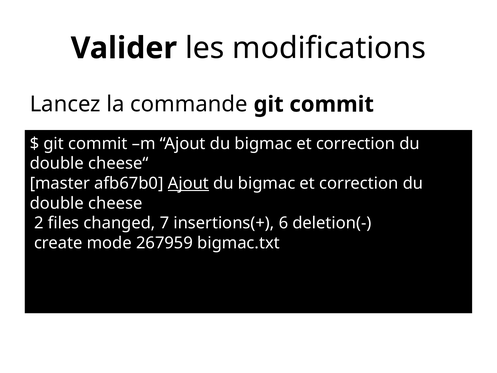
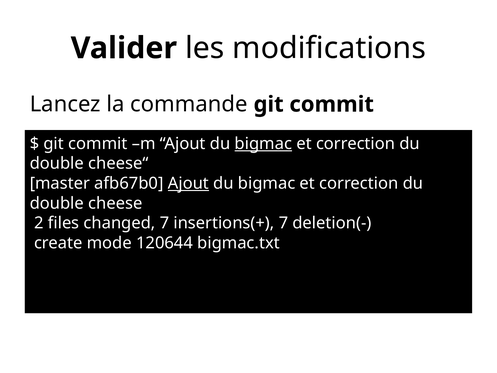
bigmac underline: none -> present (263, 143)
insertions(+ 6: 6 -> 7 (283, 223)
267959: 267959 -> 120644 (165, 243)
